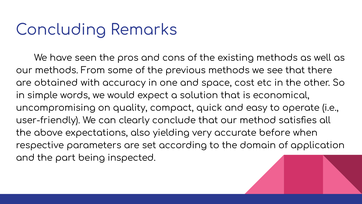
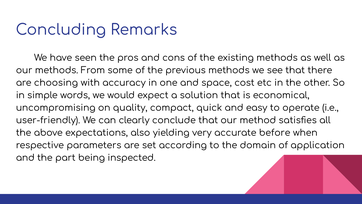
obtained: obtained -> choosing (56, 83)
